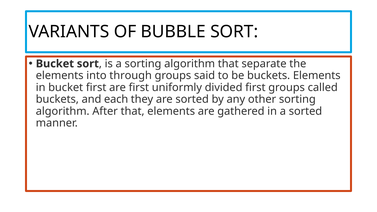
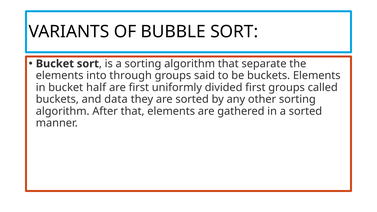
bucket first: first -> half (96, 87)
each: each -> data (116, 99)
